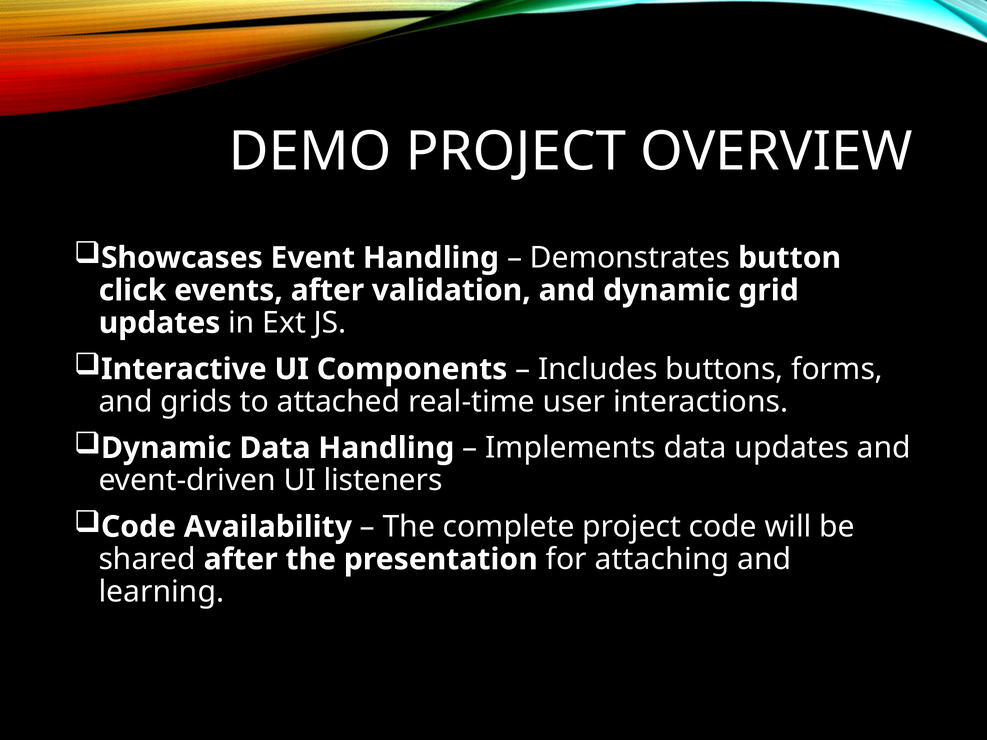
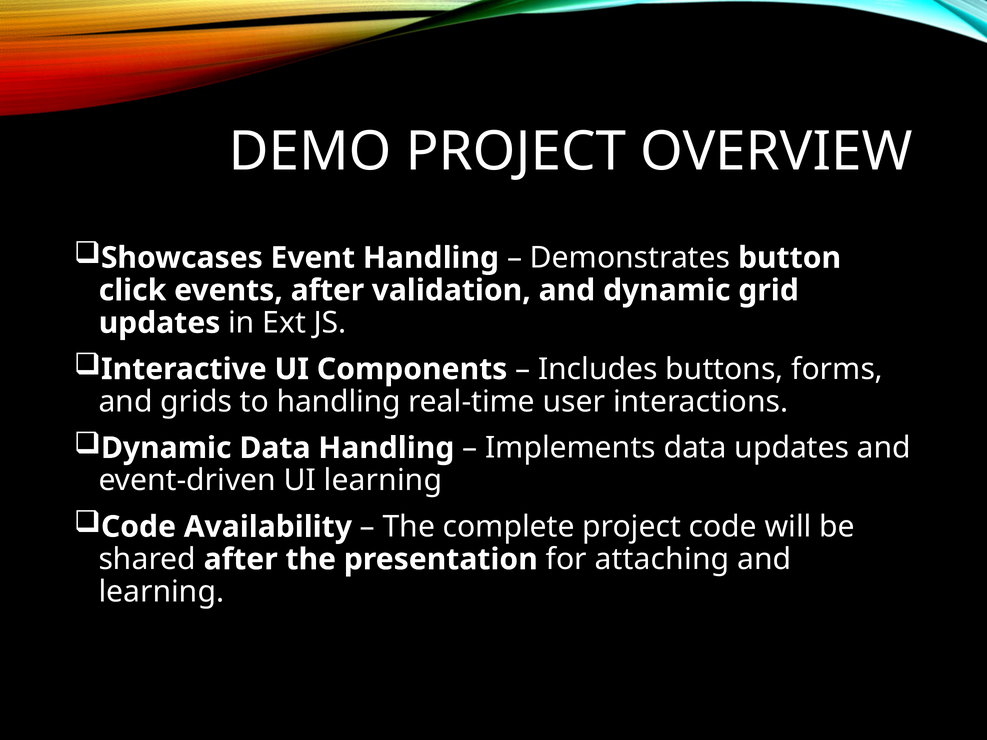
to attached: attached -> handling (339, 402)
UI listeners: listeners -> learning (383, 481)
